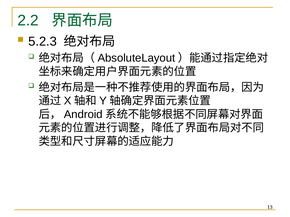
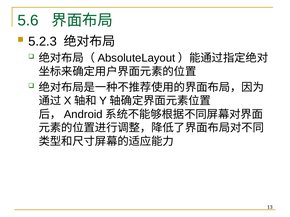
2.2: 2.2 -> 5.6 (28, 21)
